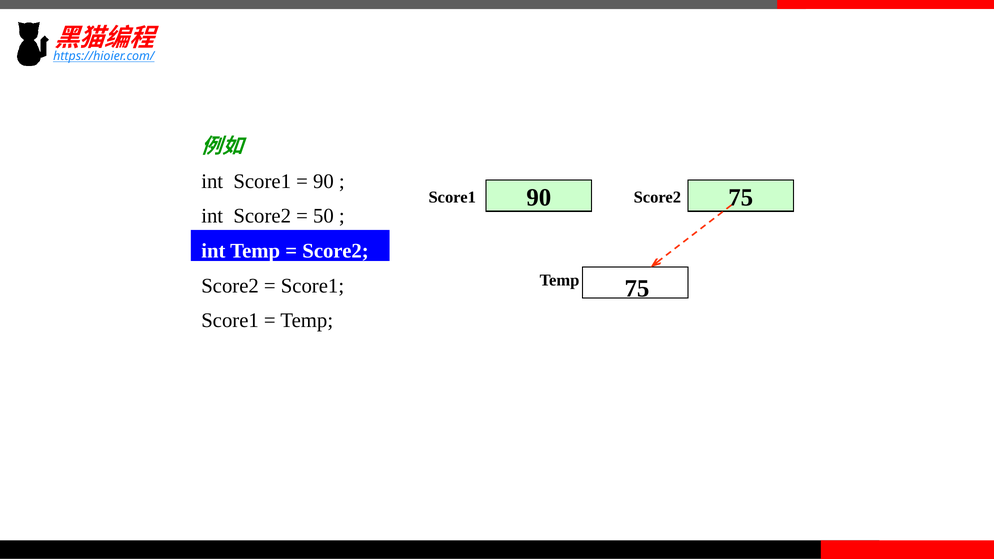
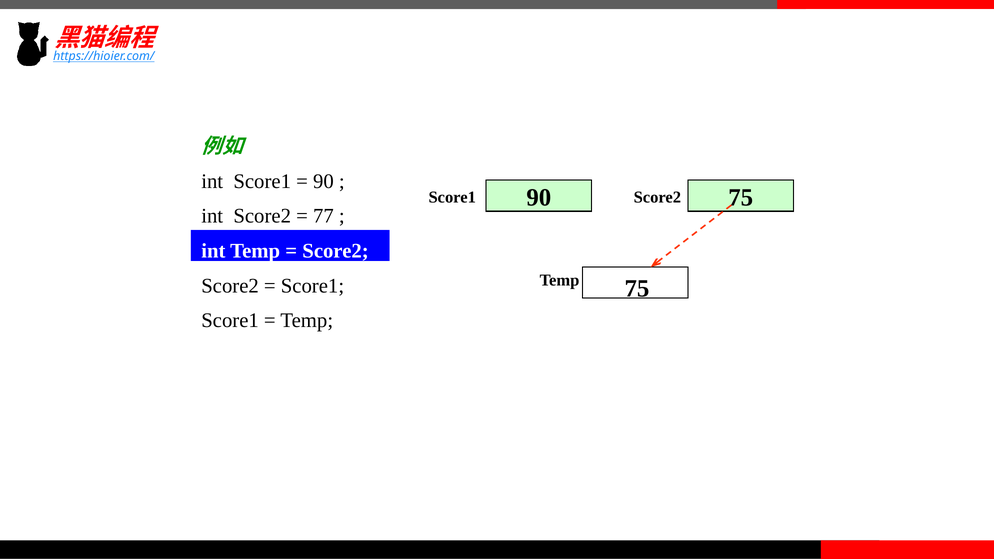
50: 50 -> 77 (323, 216)
